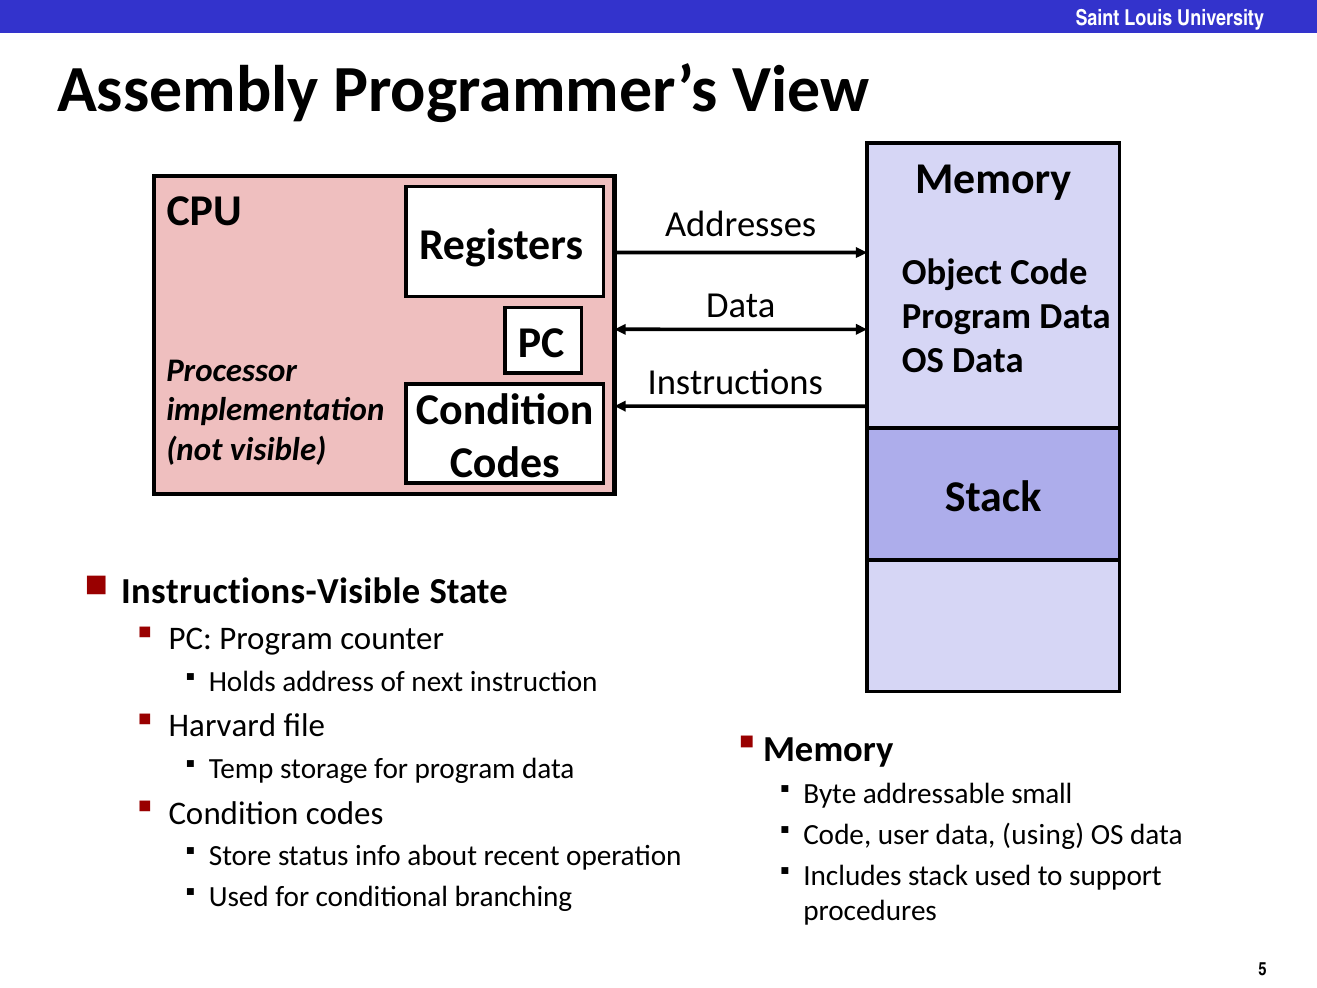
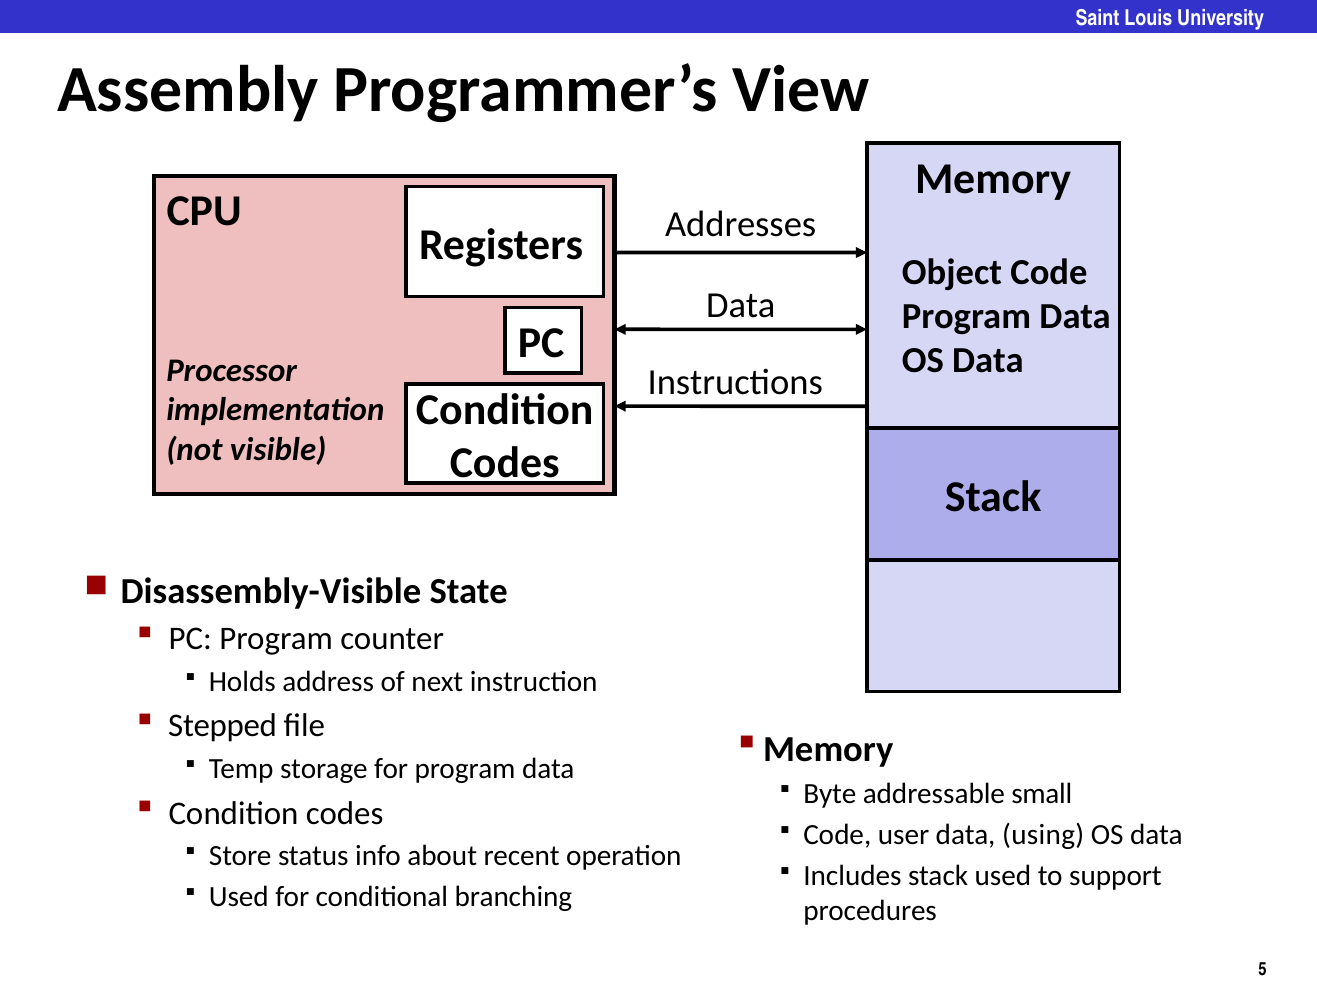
Instructions-Visible: Instructions-Visible -> Disassembly-Visible (271, 591)
Harvard: Harvard -> Stepped (223, 726)
